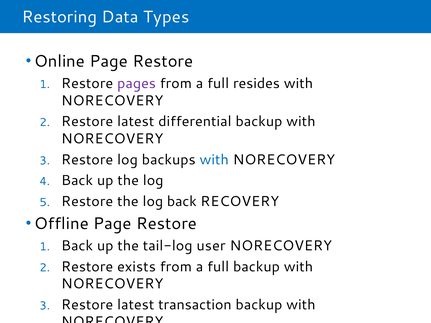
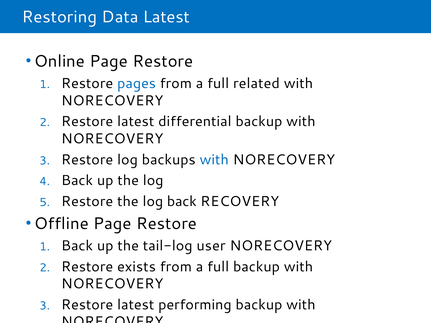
Data Types: Types -> Latest (166, 17)
pages colour: purple -> blue (137, 84)
resides: resides -> related (256, 84)
transaction: transaction -> performing (195, 305)
